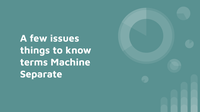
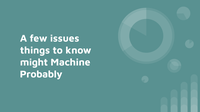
terms: terms -> might (34, 62)
Separate: Separate -> Probably (41, 74)
